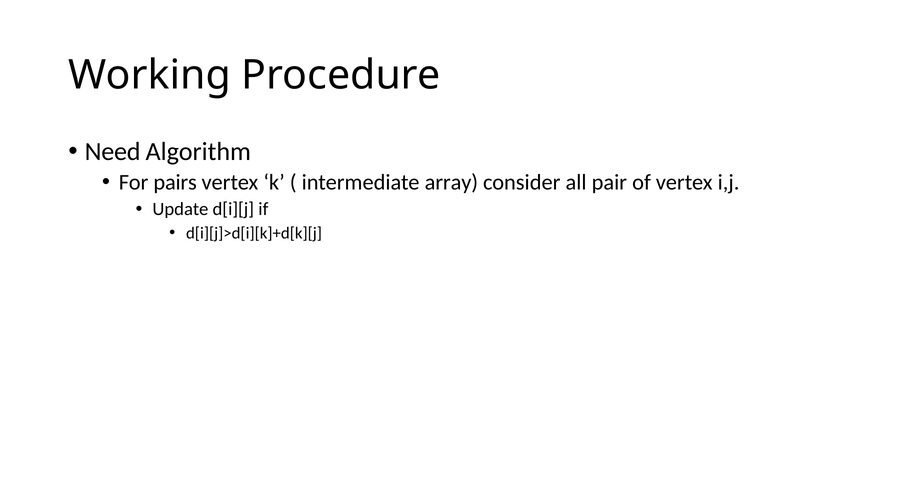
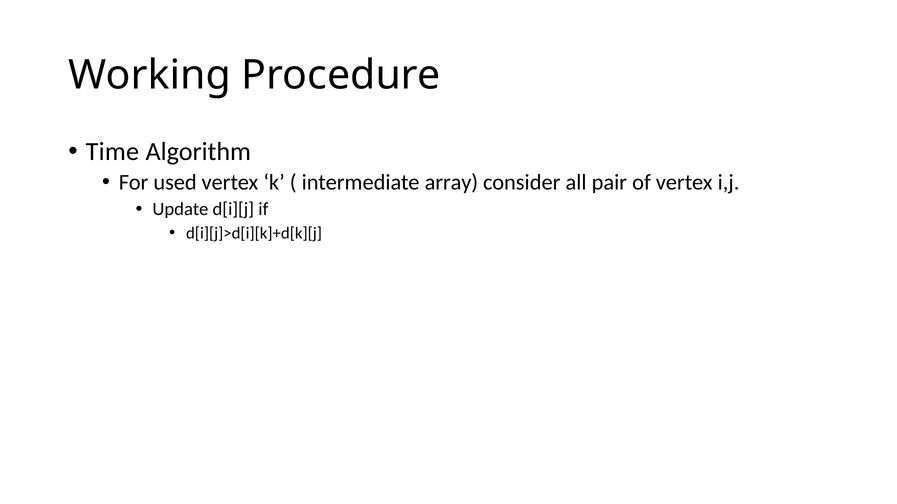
Need: Need -> Time (112, 152)
pairs: pairs -> used (175, 183)
